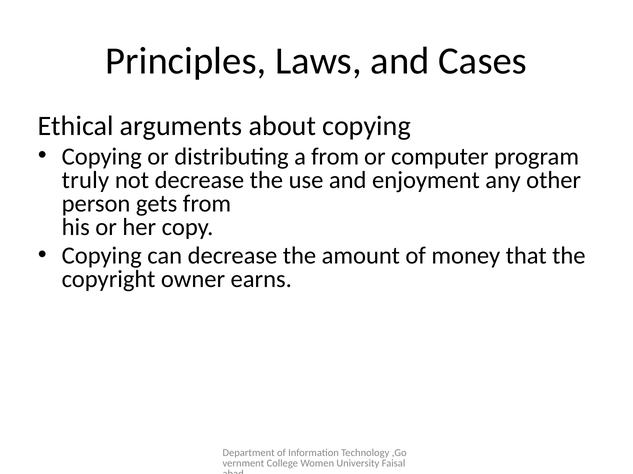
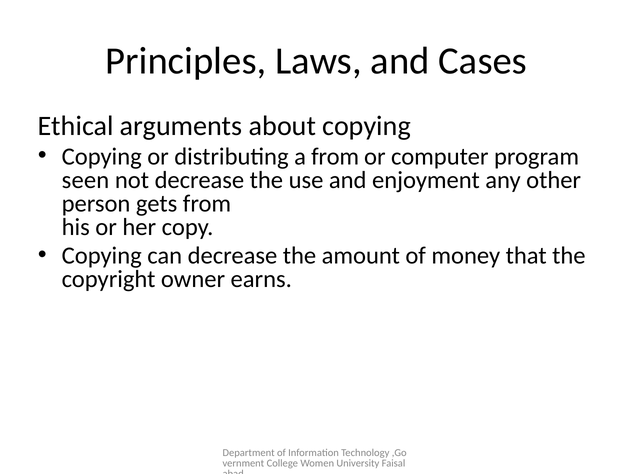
truly: truly -> seen (85, 180)
